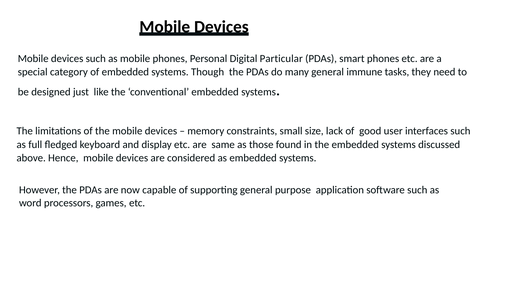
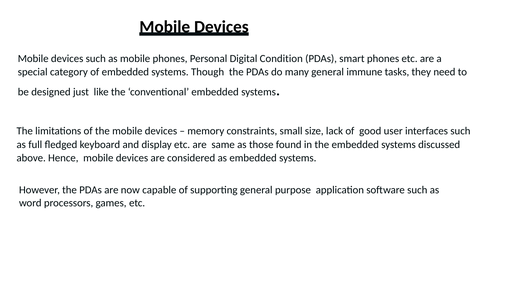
Particular: Particular -> Condition (281, 59)
